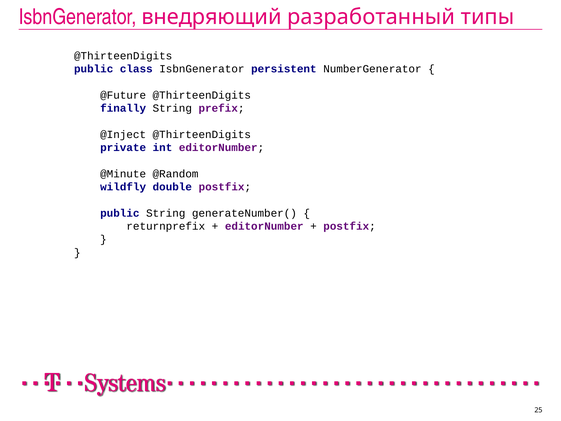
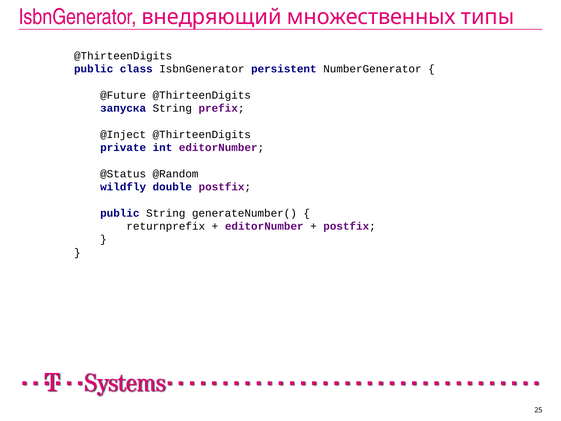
разработанный: разработанный -> множественных (371, 17)
finally: finally -> запуска (123, 108)
@Minute: @Minute -> @Status (123, 174)
